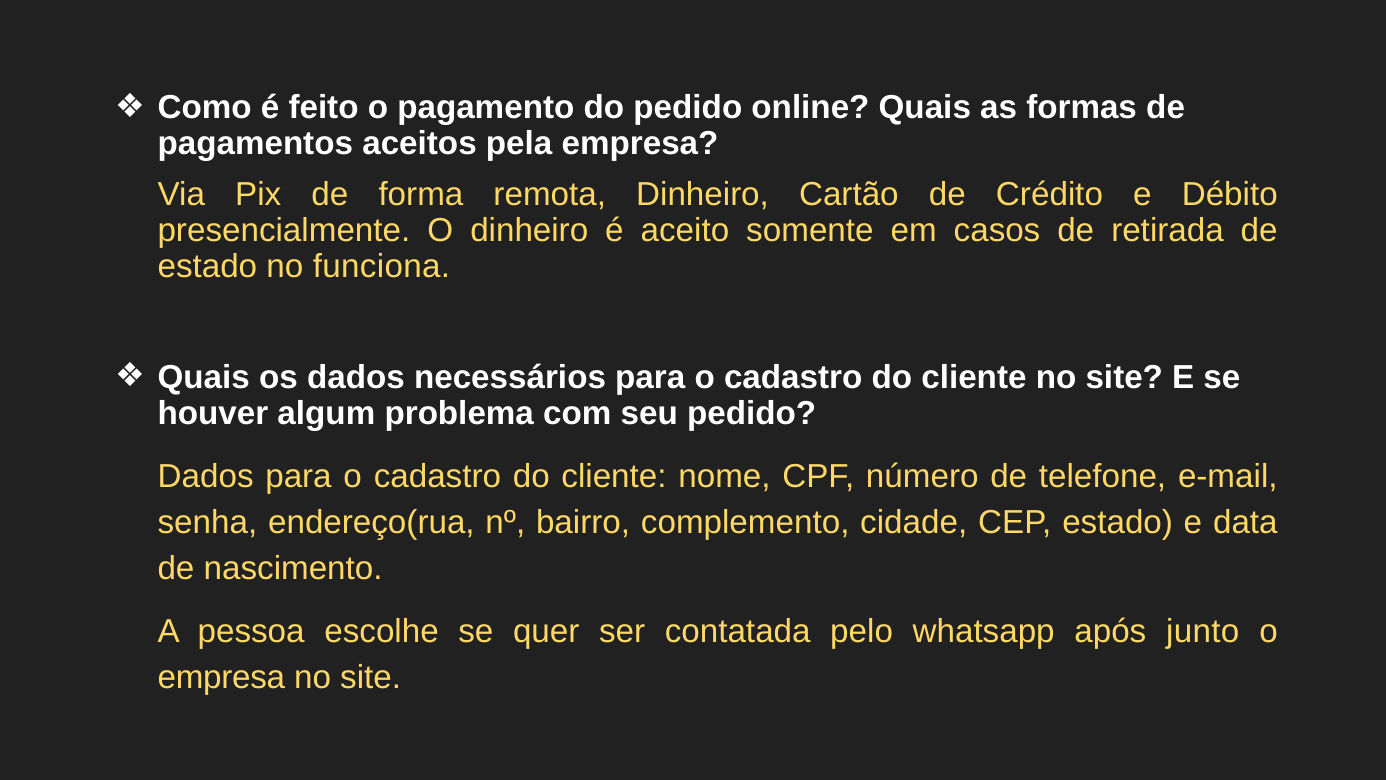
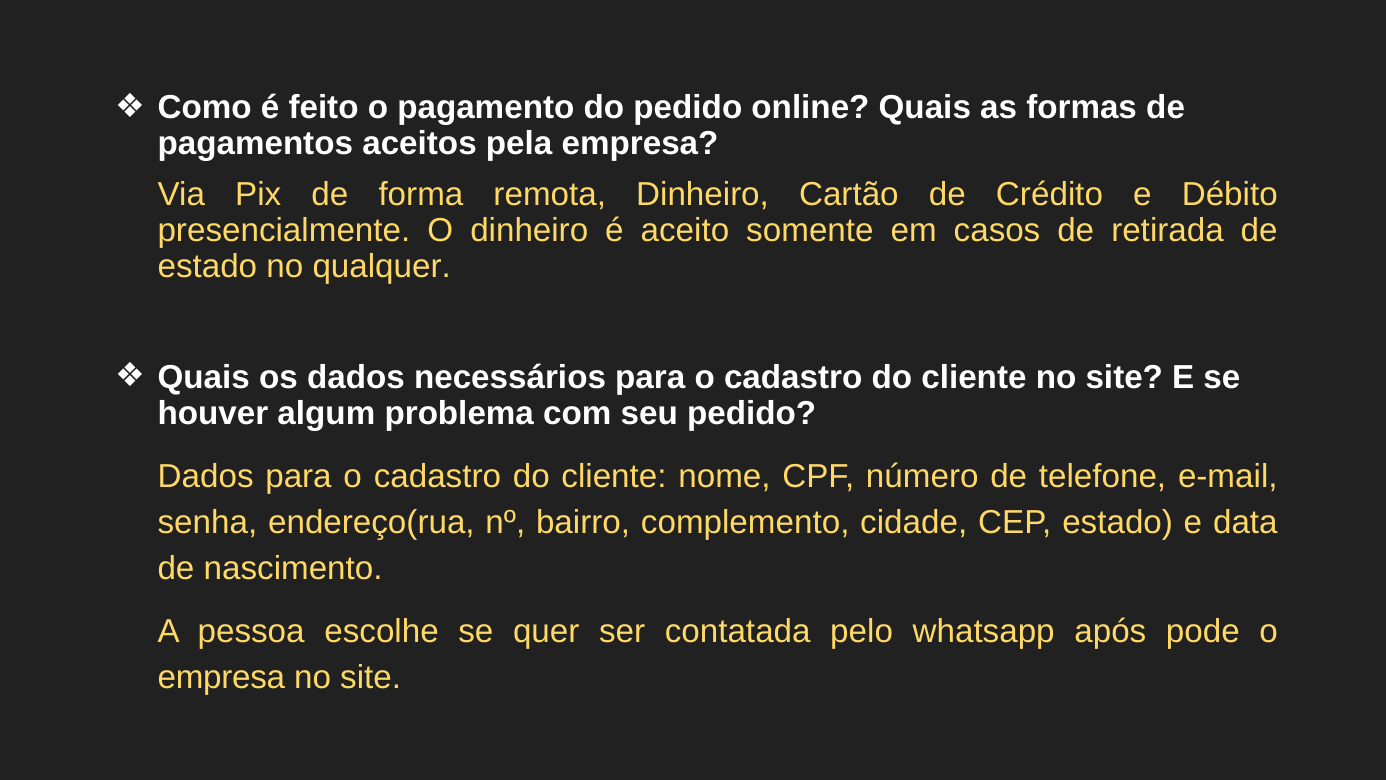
funciona: funciona -> qualquer (382, 266)
junto: junto -> pode (1203, 632)
